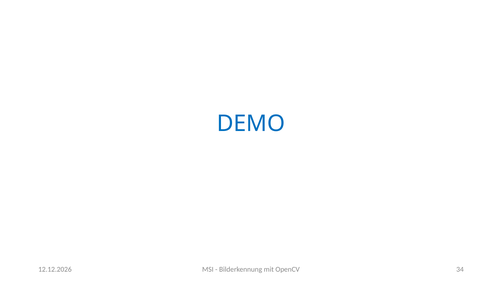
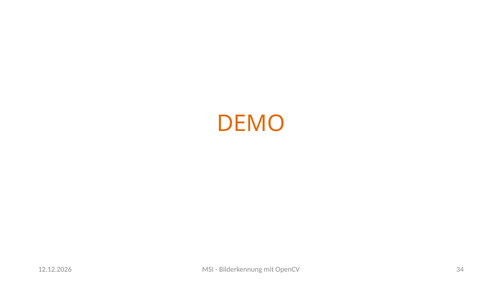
DEMO colour: blue -> orange (251, 124)
